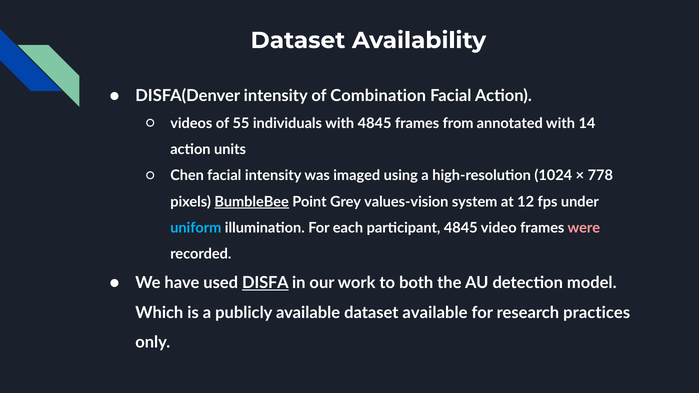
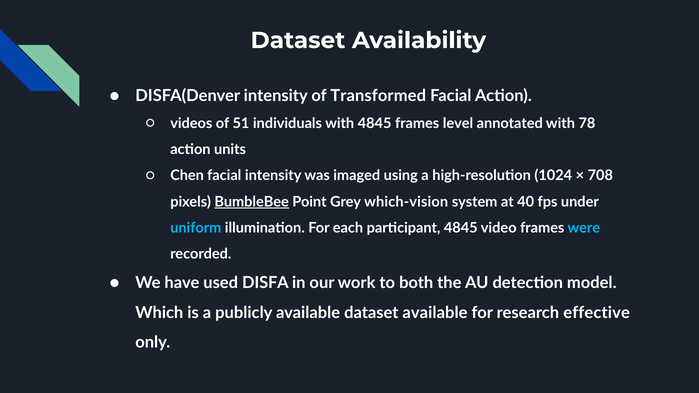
Combination: Combination -> Transformed (378, 96)
55: 55 -> 51 (241, 123)
from: from -> level (458, 123)
14: 14 -> 78 (587, 123)
778: 778 -> 708 (600, 176)
values-vision: values-vision -> which-vision (406, 202)
12: 12 -> 40 (526, 202)
were colour: pink -> light blue (584, 228)
DISFA underline: present -> none (265, 283)
practices: practices -> effective (597, 313)
